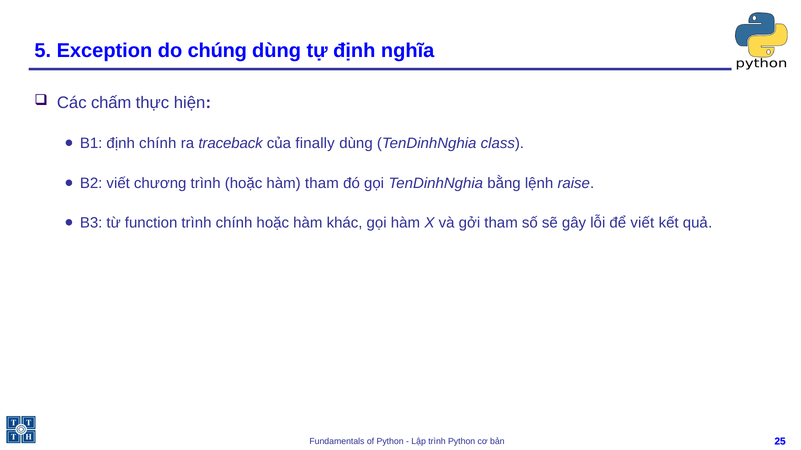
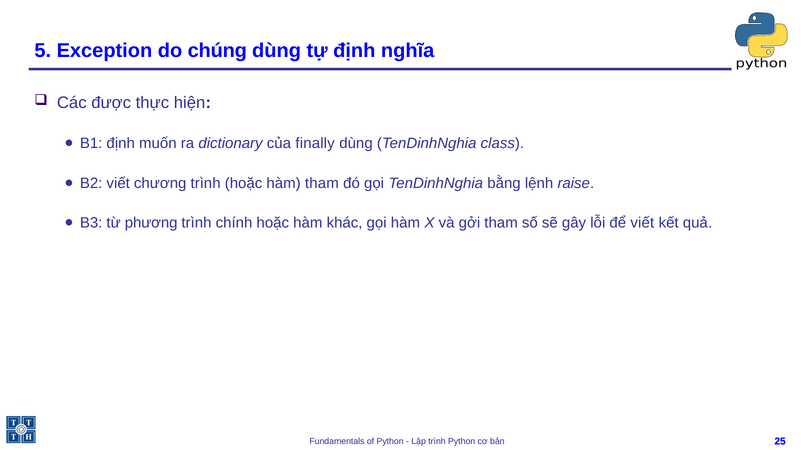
chấm: chấm -> được (111, 103)
định chính: chính -> muốn (158, 144)
traceback: traceback -> dictionary (231, 144)
function: function -> phương (151, 223)
